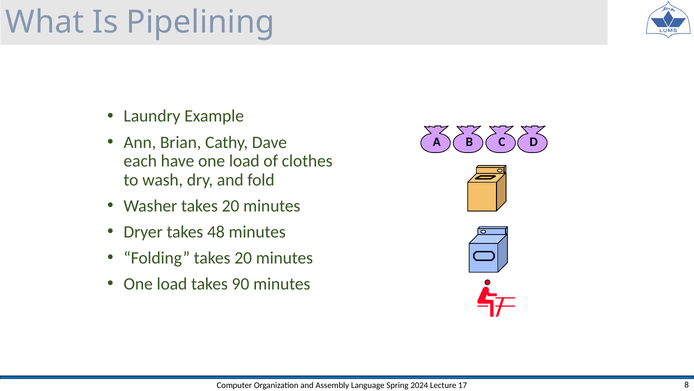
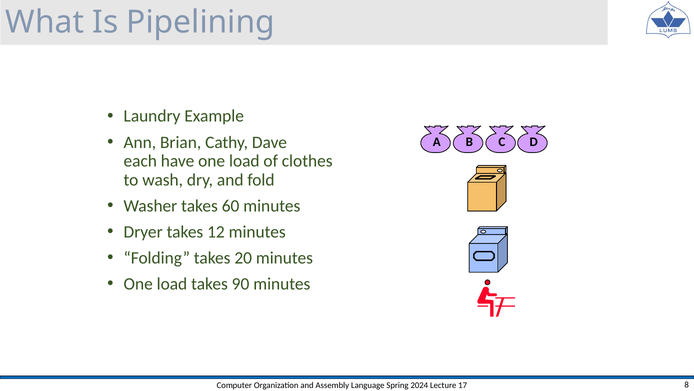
Washer takes 20: 20 -> 60 (231, 205)
48: 48 -> 12 (216, 231)
